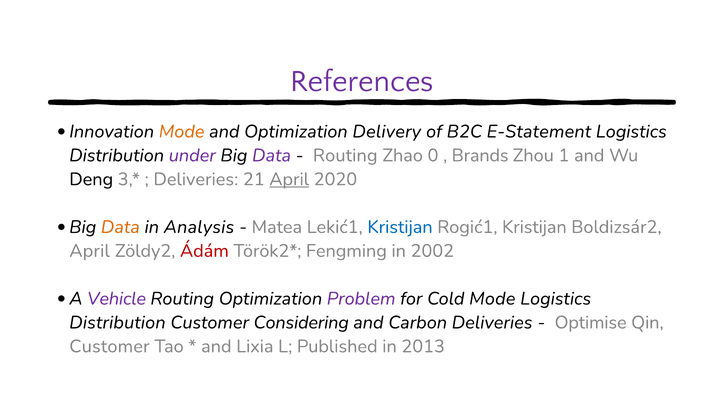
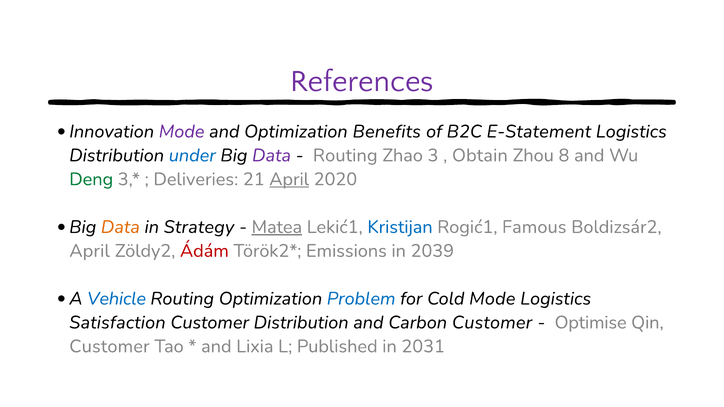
Mode colour: orange -> purple (182, 132)
Delivery: Delivery -> Benefits (387, 132)
under colour: purple -> blue (192, 155)
0: 0 -> 3 (433, 155)
Brands: Brands -> Obtain (480, 155)
1: 1 -> 8 (564, 155)
Deng colour: black -> green (91, 179)
Analysis: Analysis -> Strategy (199, 227)
Matea underline: none -> present (277, 227)
Rogić1 Kristijan: Kristijan -> Famous (534, 227)
Fengming: Fengming -> Emissions (346, 251)
2002: 2002 -> 2039 (432, 251)
Vehicle colour: purple -> blue (117, 299)
Problem colour: purple -> blue (361, 299)
Distribution: Distribution -> Satisfaction (117, 323)
Customer Considering: Considering -> Distribution (301, 323)
Carbon Deliveries: Deliveries -> Customer (492, 323)
2013: 2013 -> 2031 (423, 347)
